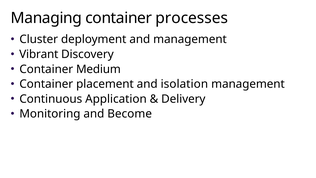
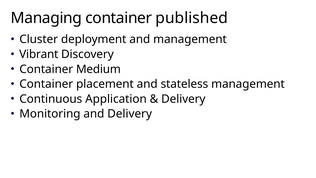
processes: processes -> published (192, 18)
isolation: isolation -> stateless (184, 84)
and Become: Become -> Delivery (130, 114)
